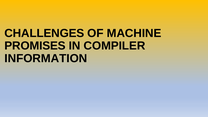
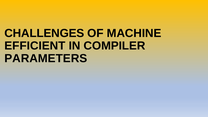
PROMISES: PROMISES -> EFFICIENT (35, 46)
INFORMATION: INFORMATION -> PARAMETERS (46, 58)
